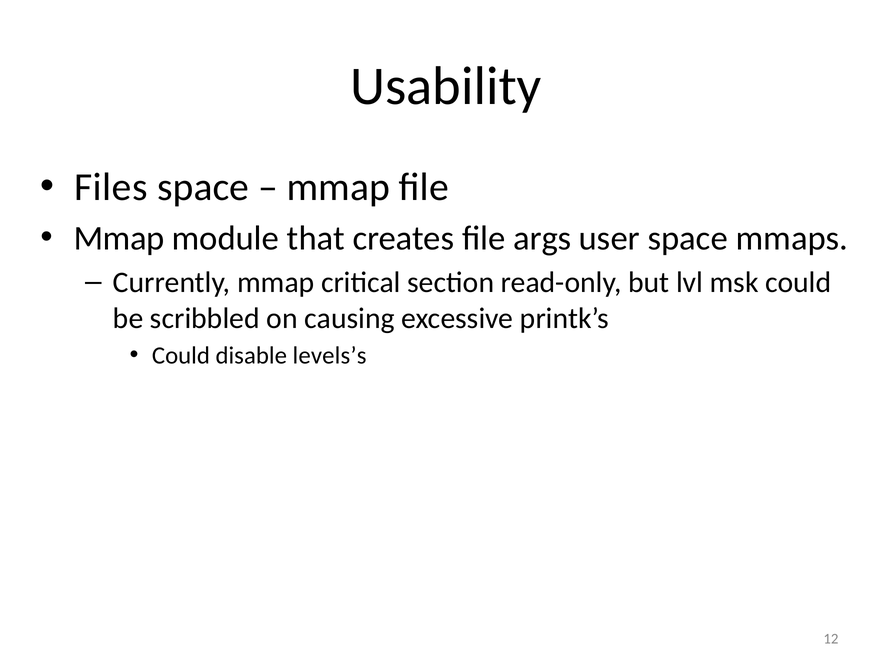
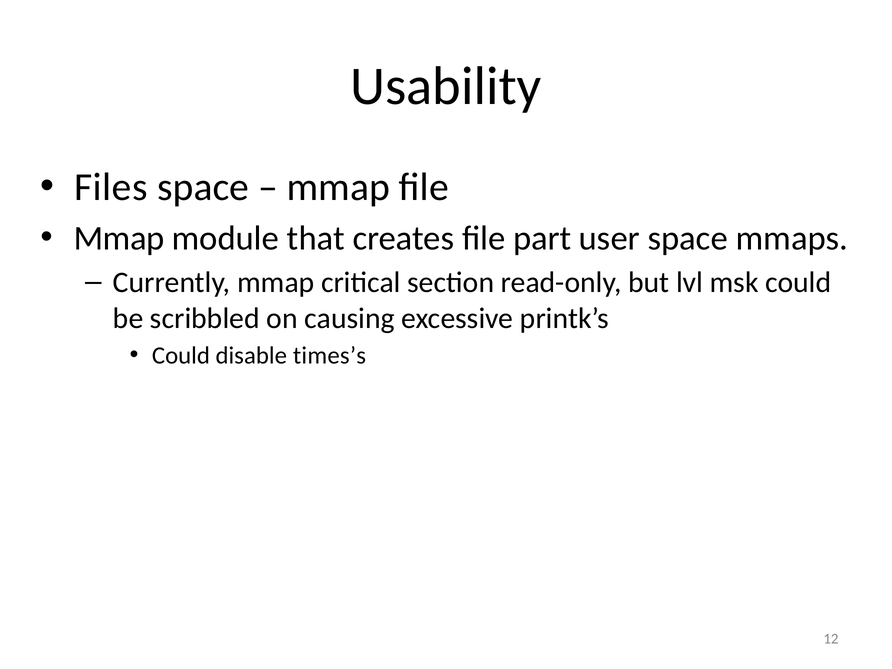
args: args -> part (542, 238)
levels’s: levels’s -> times’s (329, 356)
